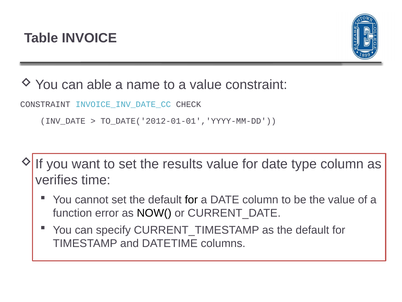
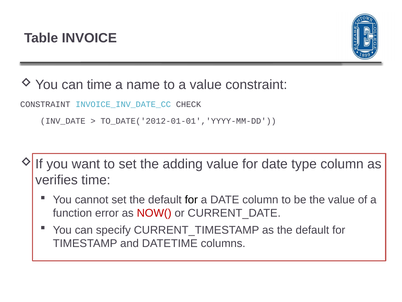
can able: able -> time (99, 85)
results: results -> adding (183, 164)
NOW( colour: black -> red (154, 213)
